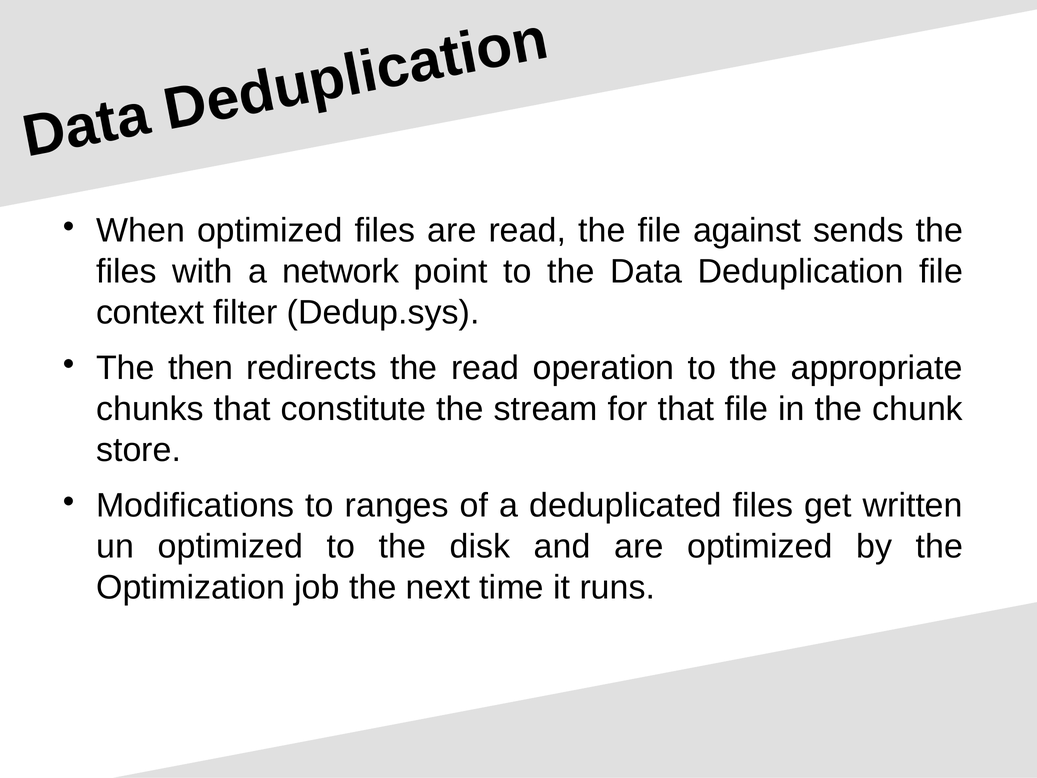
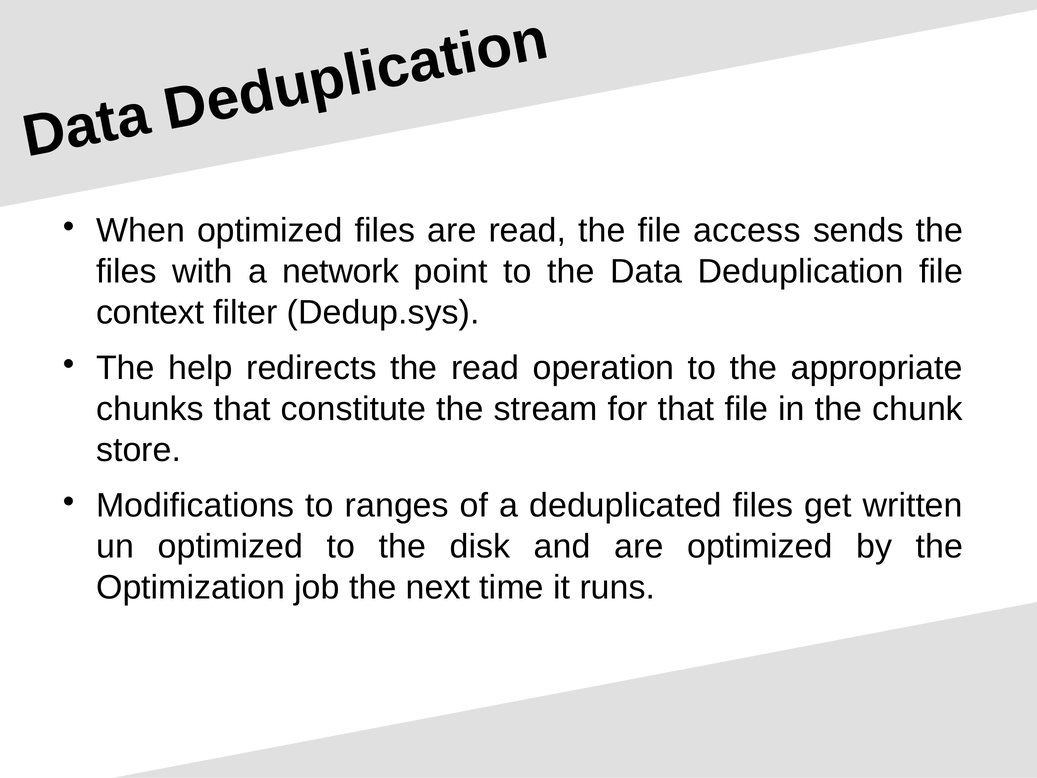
against: against -> access (747, 231)
then: then -> help (200, 368)
